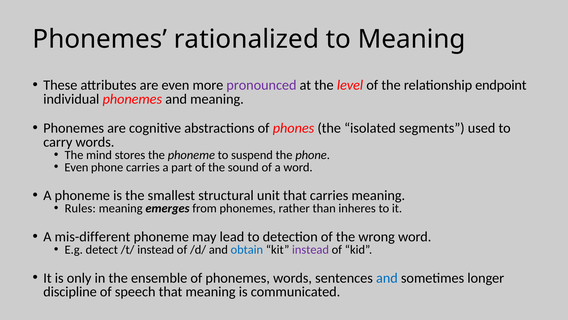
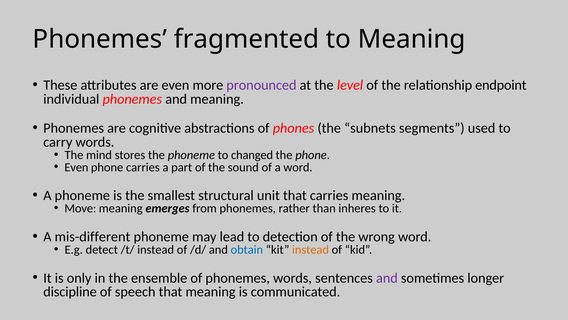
rationalized: rationalized -> fragmented (247, 39)
isolated: isolated -> subnets (370, 128)
suspend: suspend -> changed (252, 155)
Rules: Rules -> Move (80, 208)
instead colour: purple -> orange (311, 249)
and colour: blue -> purple (387, 278)
